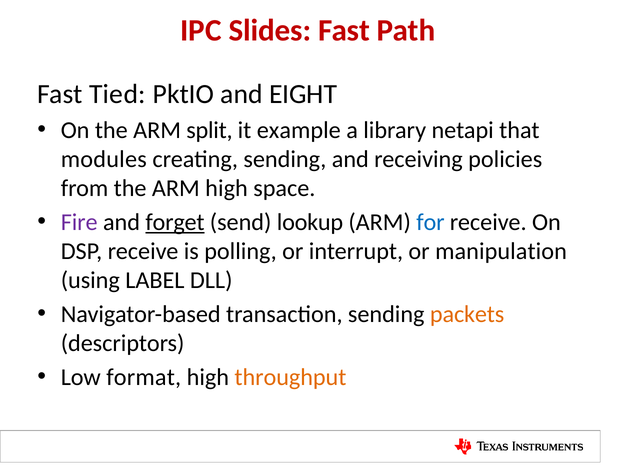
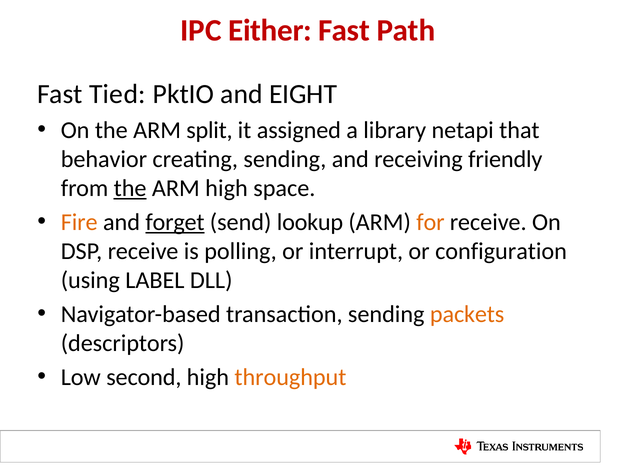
Slides: Slides -> Either (270, 31)
example: example -> assigned (299, 130)
modules: modules -> behavior (104, 159)
policies: policies -> friendly (505, 159)
the underline: none -> present (130, 188)
Fire colour: purple -> orange (79, 222)
for colour: blue -> orange (430, 222)
manipulation: manipulation -> configuration (501, 251)
format: format -> second (144, 377)
